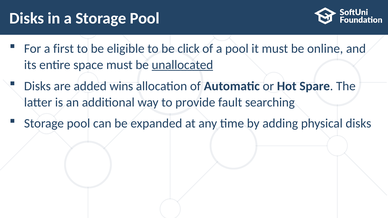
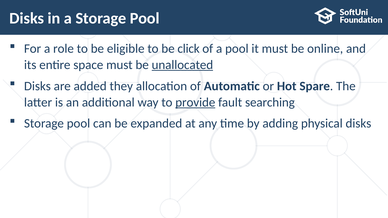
first: first -> role (63, 49)
wins: wins -> they (121, 86)
provide underline: none -> present (195, 102)
